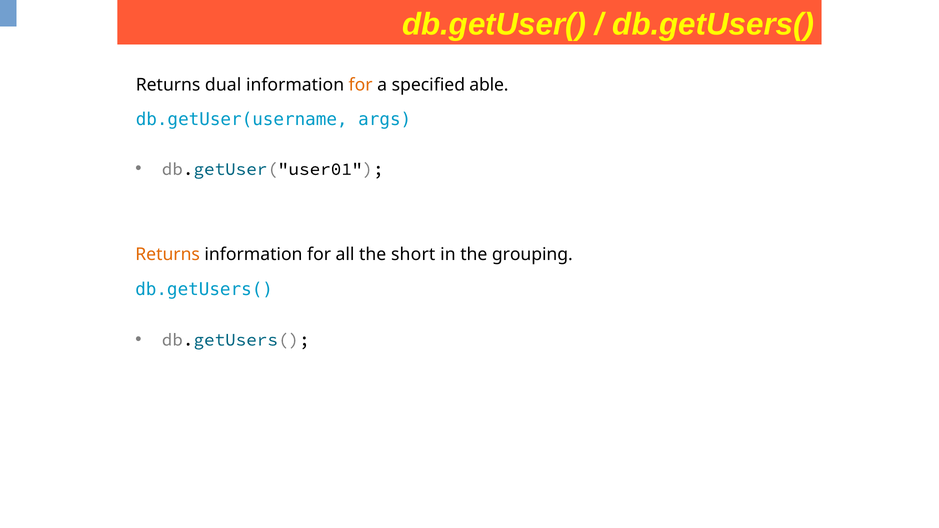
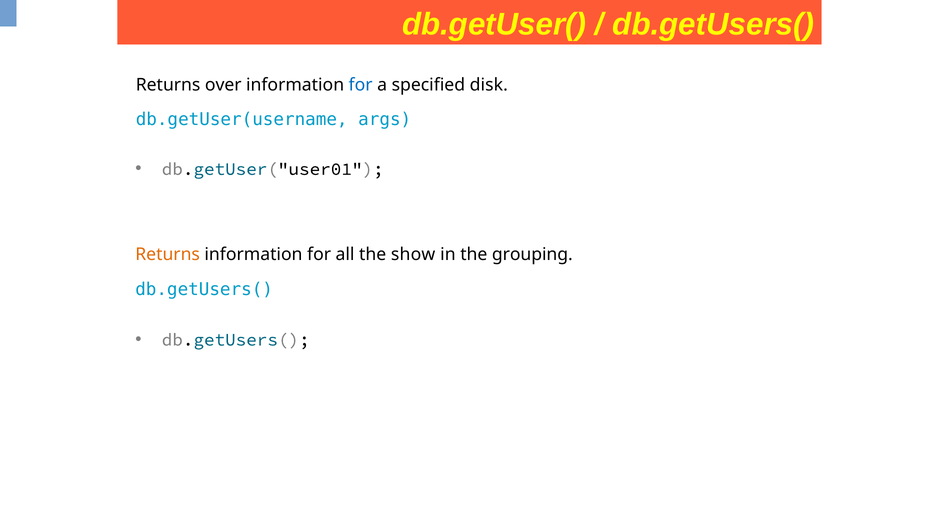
dual: dual -> over (223, 85)
for colour: orange -> blue (361, 85)
able: able -> disk (489, 85)
short: short -> show (413, 255)
